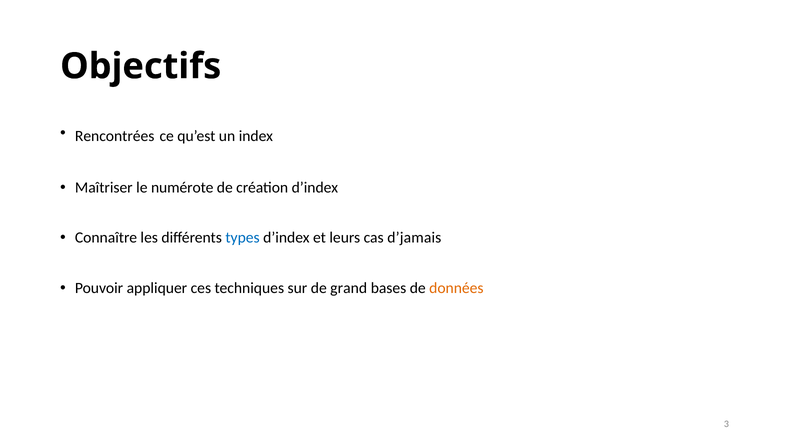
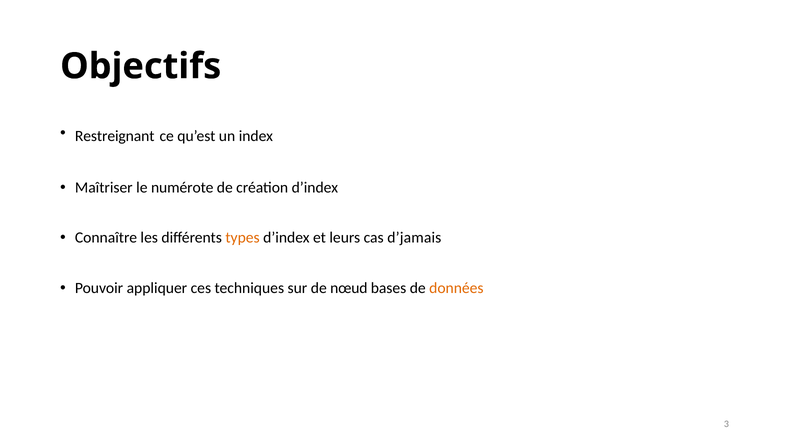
Rencontrées: Rencontrées -> Restreignant (115, 136)
types colour: blue -> orange (243, 238)
grand: grand -> nœud (349, 288)
